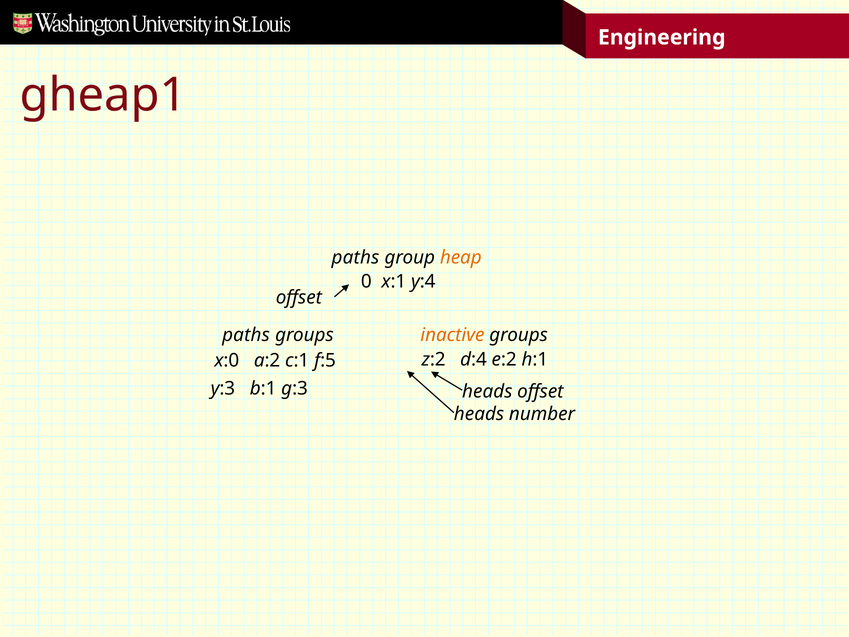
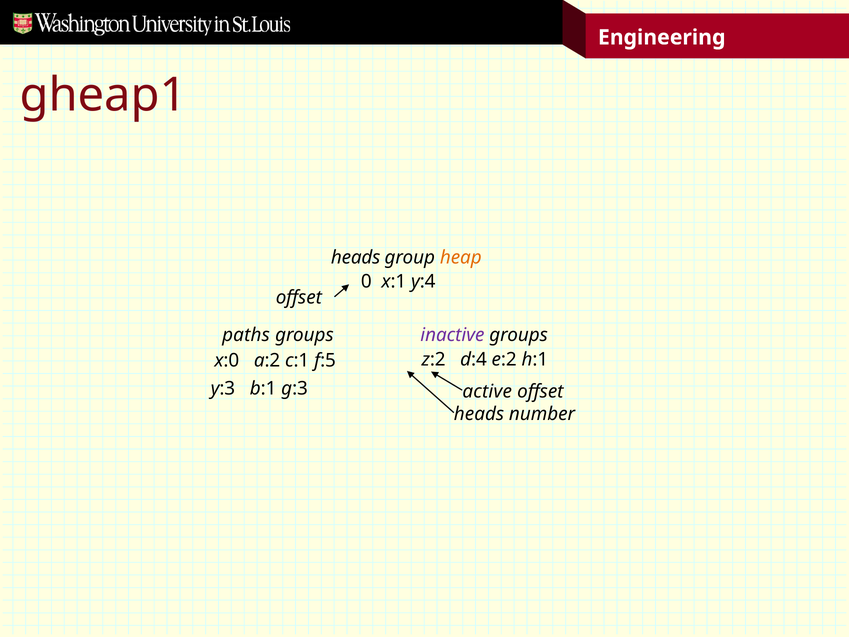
paths: paths -> heads (356, 257)
inactive colour: orange -> purple (452, 335)
heads: heads -> active (487, 391)
